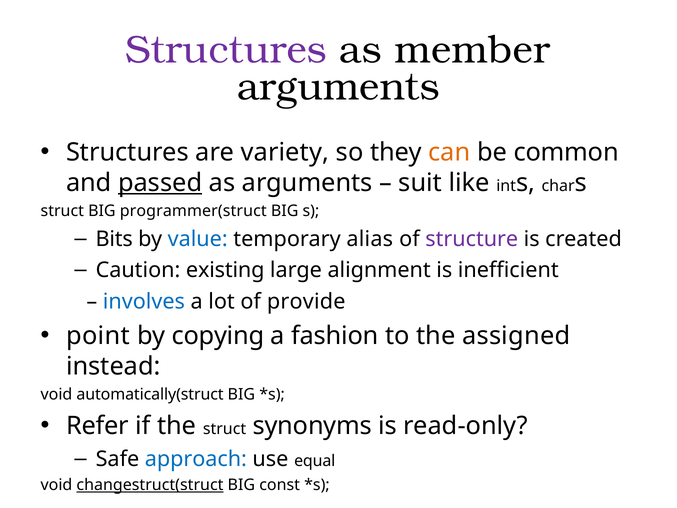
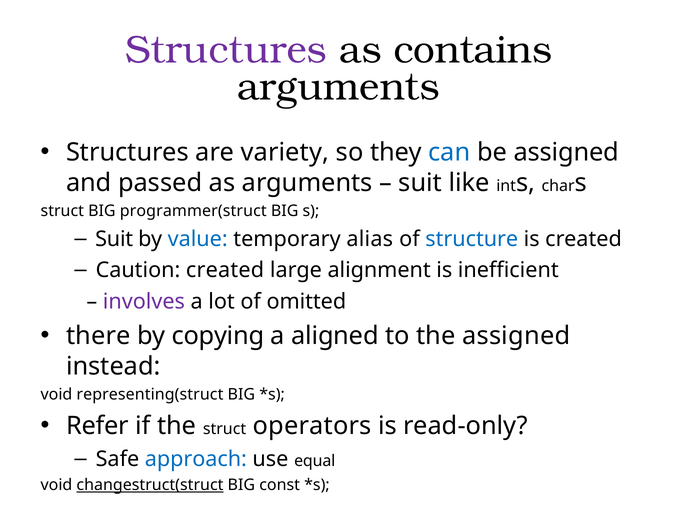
member: member -> contains (473, 50)
can colour: orange -> blue (449, 152)
be common: common -> assigned (566, 152)
passed underline: present -> none (160, 183)
Bits: Bits -> Suit (114, 239)
structure colour: purple -> blue (472, 239)
Caution existing: existing -> created (225, 270)
involves colour: blue -> purple (144, 301)
provide: provide -> omitted (306, 301)
point: point -> there (98, 336)
fashion: fashion -> aligned (335, 336)
automatically(struct: automatically(struct -> representing(struct (150, 394)
synonyms: synonyms -> operators (312, 426)
